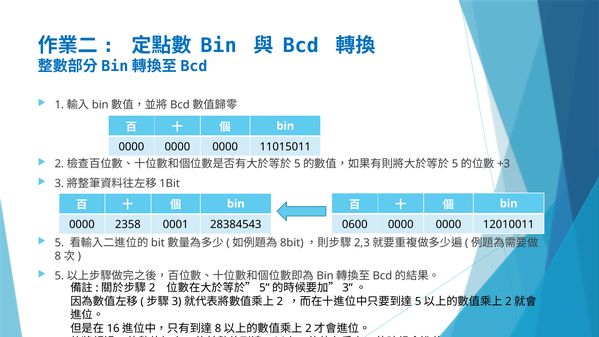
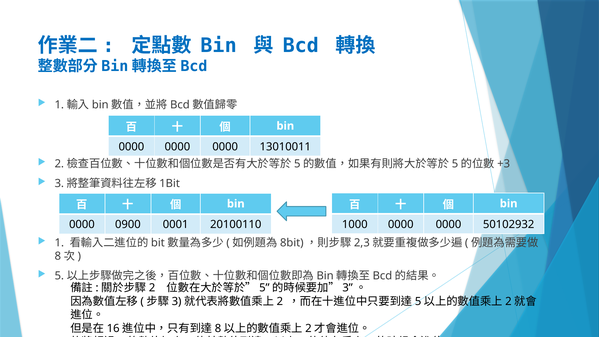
11015011: 11015011 -> 13010011 (285, 147)
0600: 0600 -> 1000 (355, 224)
12010011: 12010011 -> 50102932 (509, 224)
2358: 2358 -> 0900 (128, 225)
28384543: 28384543 -> 20100110 (236, 225)
5: 5 -> 1 (59, 243)
